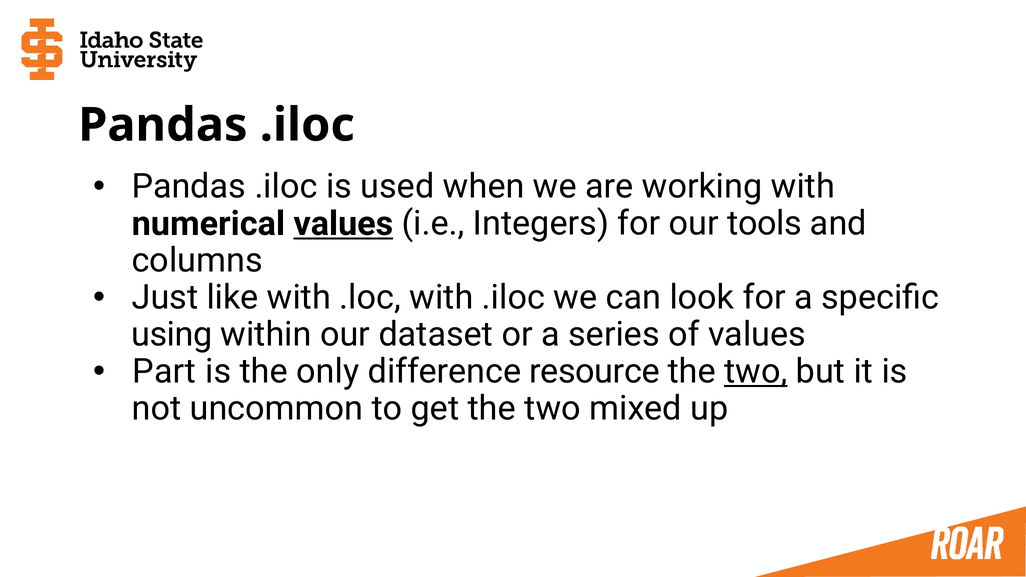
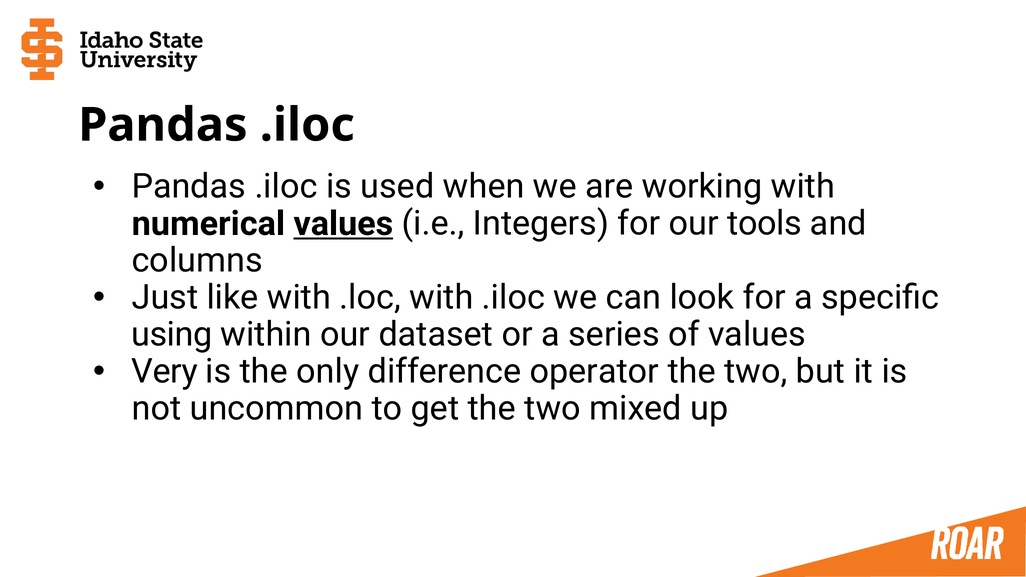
Part: Part -> Very (164, 372)
resource: resource -> operator (594, 372)
two underline: present -> none (756, 372)
